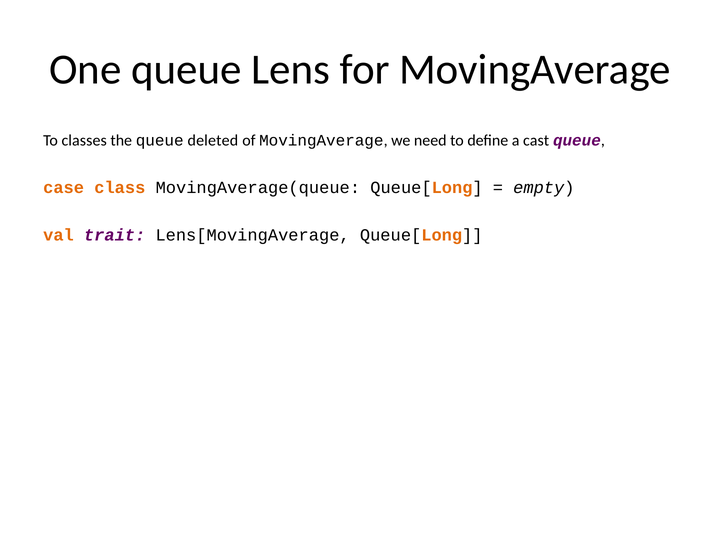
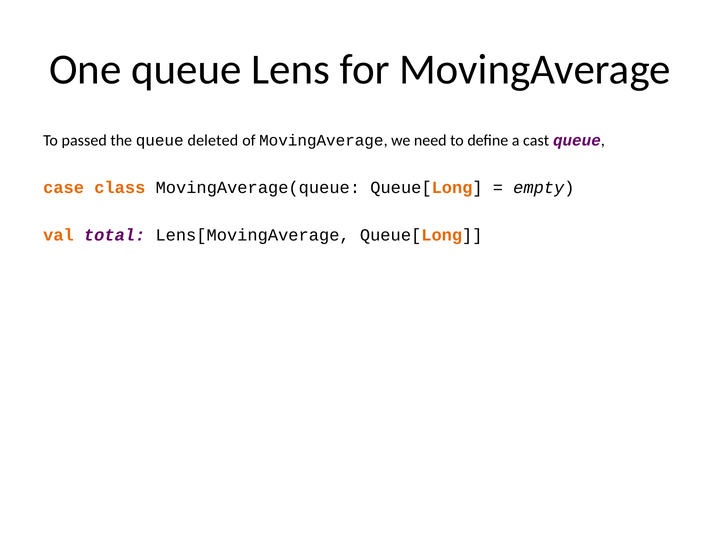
classes: classes -> passed (84, 140)
trait: trait -> total (115, 235)
